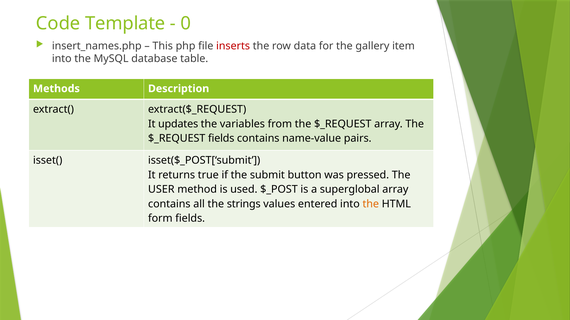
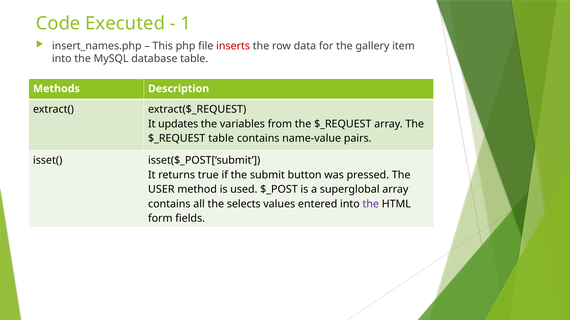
Template: Template -> Executed (125, 23)
0: 0 -> 1 (186, 23)
fields: fields -> table (221, 139)
strings: strings -> selects (244, 204)
the colour: orange -> purple (371, 204)
